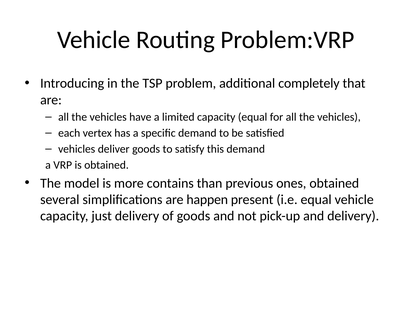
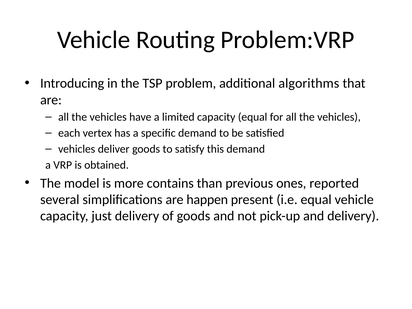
completely: completely -> algorithms (309, 83)
ones obtained: obtained -> reported (334, 183)
